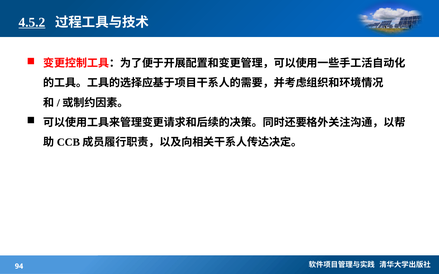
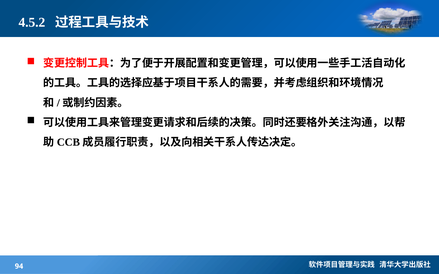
4.5.2 underline: present -> none (32, 22)
